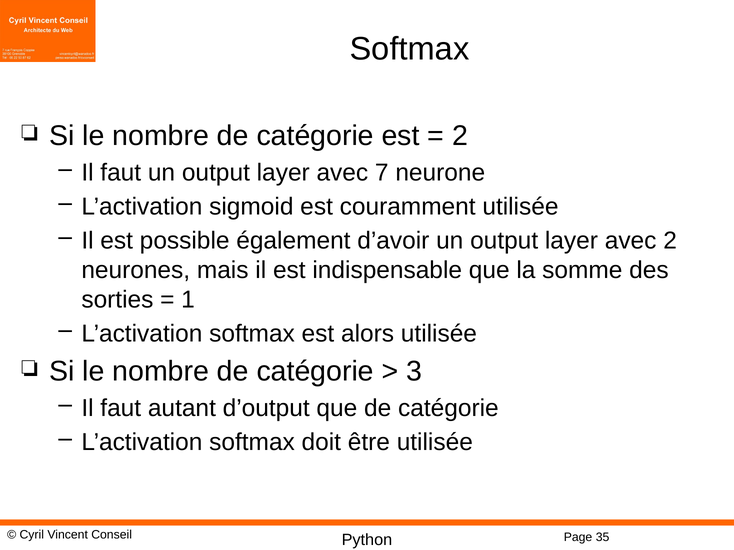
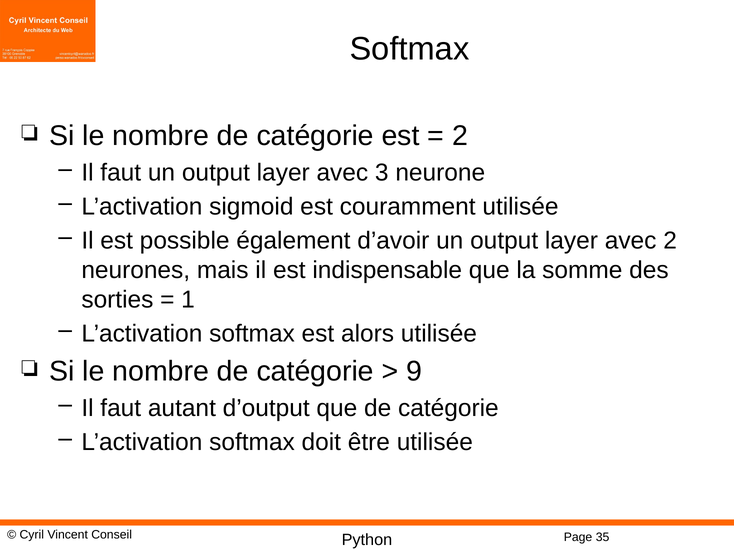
7: 7 -> 3 (382, 173)
3: 3 -> 9 (414, 372)
